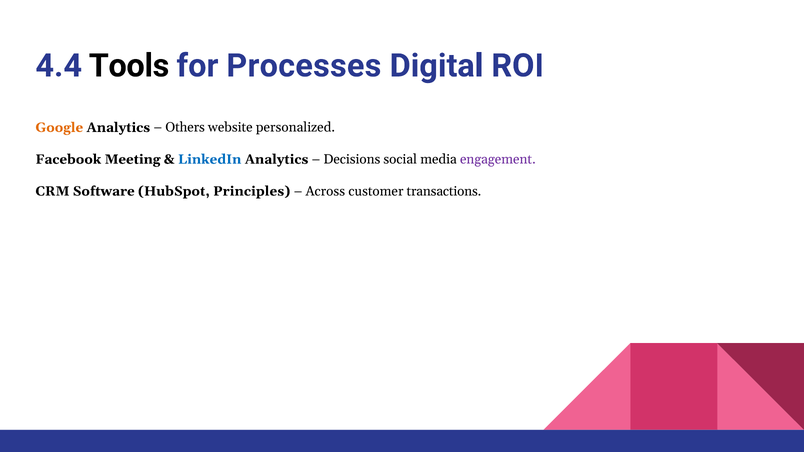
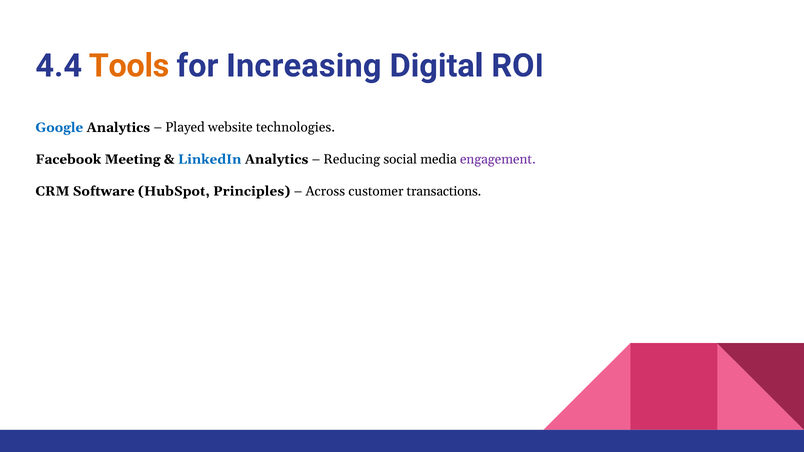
Tools colour: black -> orange (129, 66)
Processes: Processes -> Increasing (304, 66)
Google colour: orange -> blue (59, 128)
Others: Others -> Played (185, 128)
personalized: personalized -> technologies (295, 128)
Decisions: Decisions -> Reducing (352, 159)
